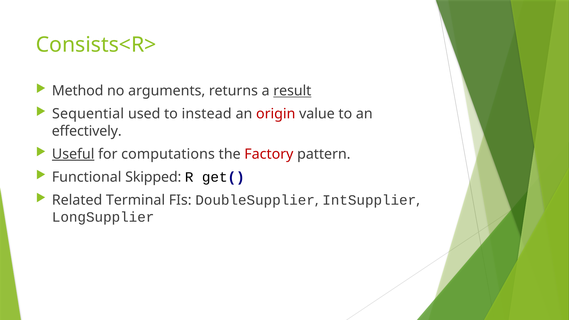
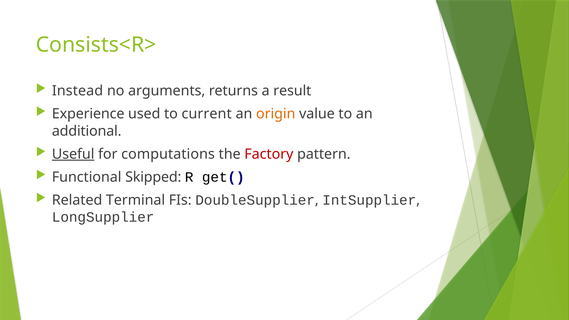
Method: Method -> Instead (78, 91)
result underline: present -> none (292, 91)
Sequential: Sequential -> Experience (88, 114)
instead: instead -> current (207, 114)
origin colour: red -> orange (276, 114)
effectively: effectively -> additional (87, 131)
